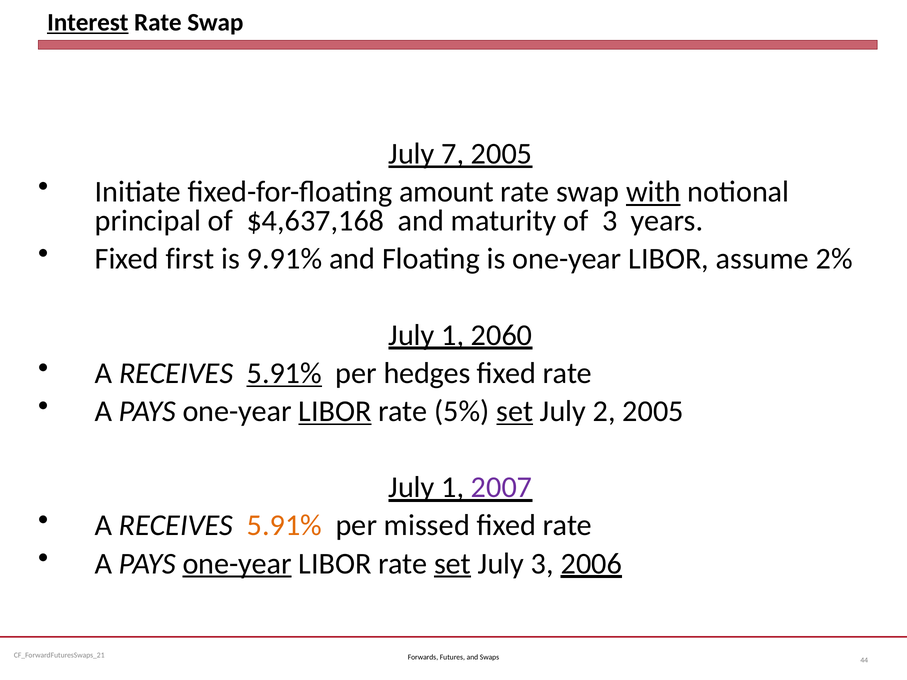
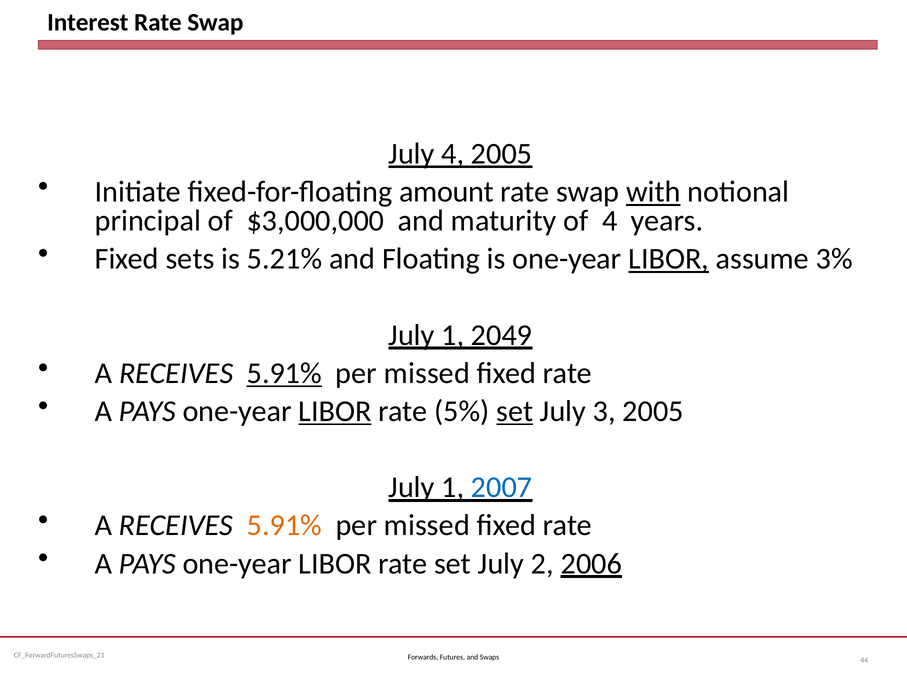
Interest underline: present -> none (88, 22)
July 7: 7 -> 4 (453, 154)
$4,637,168: $4,637,168 -> $3,000,000 (315, 221)
of 3: 3 -> 4 (610, 221)
first: first -> sets (190, 259)
9.91%: 9.91% -> 5.21% (285, 259)
LIBOR underline: none -> present (669, 259)
2%: 2% -> 3% (834, 259)
2060: 2060 -> 2049 (502, 335)
hedges: hedges -> missed (427, 373)
2: 2 -> 3 (604, 411)
2007 colour: purple -> blue (502, 488)
one-year underline: present -> none (237, 564)
set underline: present -> none (453, 564)
July 3: 3 -> 2 (542, 564)
